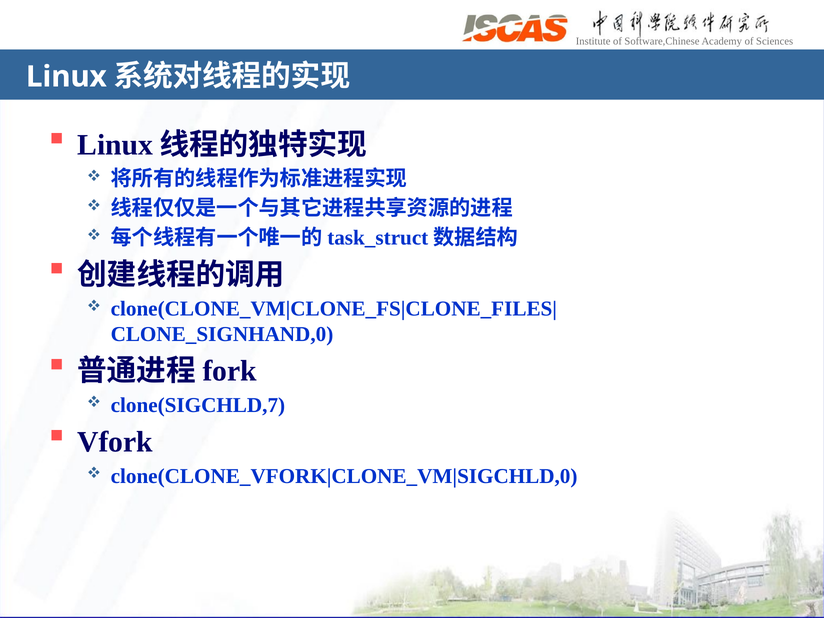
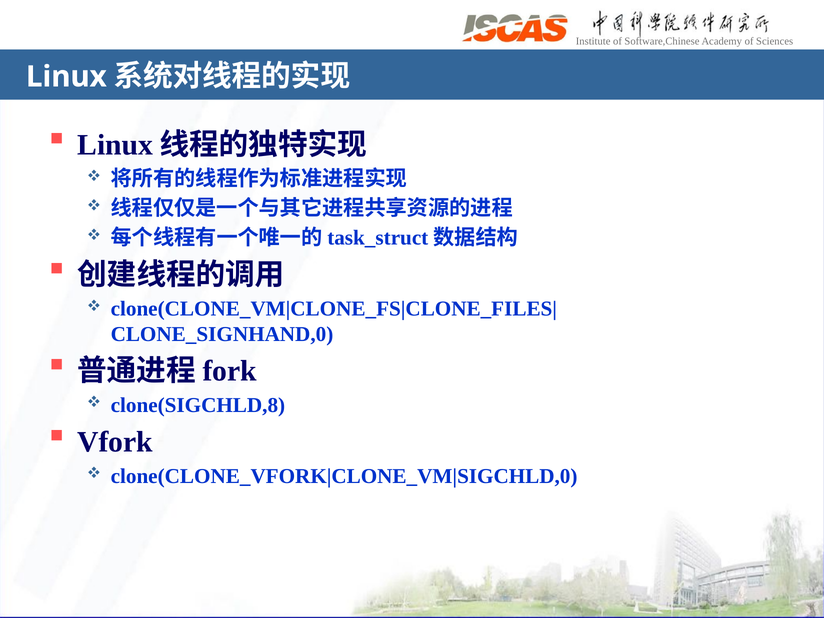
clone(SIGCHLD,7: clone(SIGCHLD,7 -> clone(SIGCHLD,8 (198, 405)
